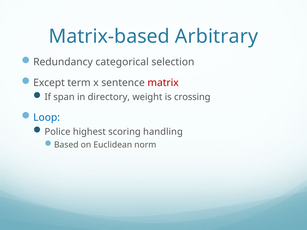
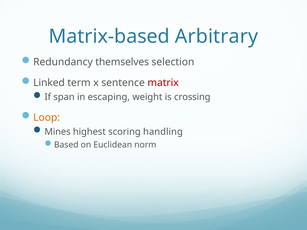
categorical: categorical -> themselves (122, 62)
Except: Except -> Linked (49, 83)
directory: directory -> escaping (109, 97)
Loop colour: blue -> orange (47, 118)
Police: Police -> Mines (58, 132)
